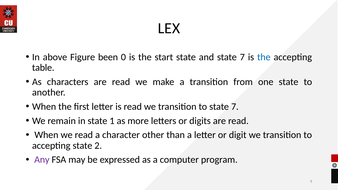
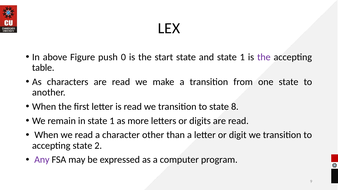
been: been -> push (108, 57)
and state 7: 7 -> 1 (242, 57)
the colour: blue -> purple (264, 57)
to state 7: 7 -> 8 (235, 107)
